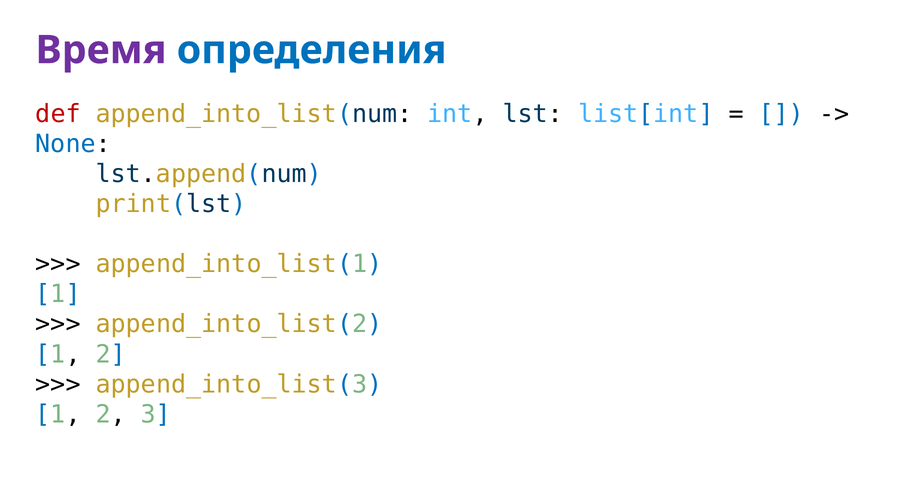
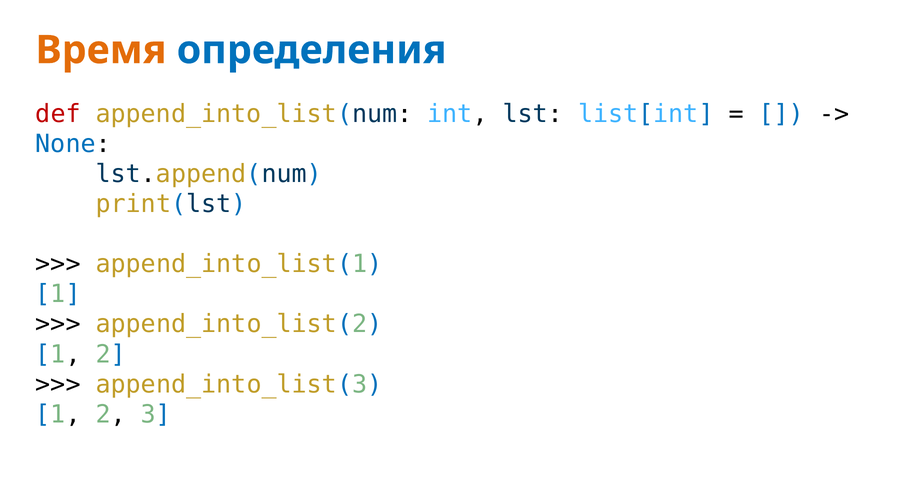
Время colour: purple -> orange (101, 50)
